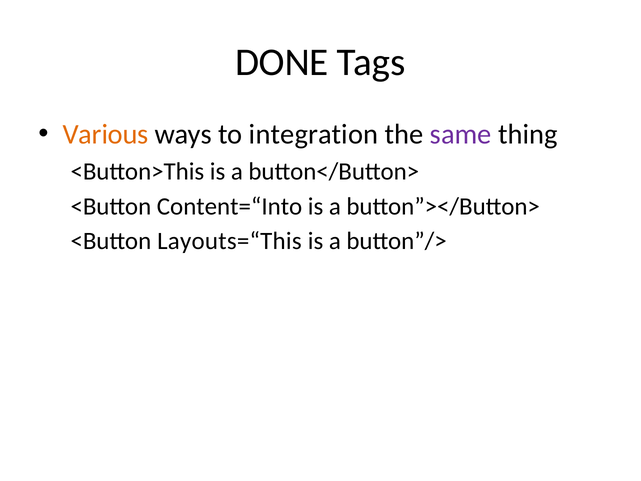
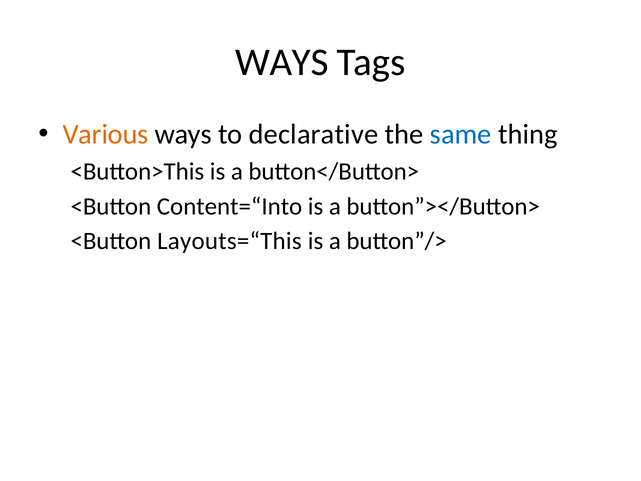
DONE: DONE -> WAYS (282, 62)
integration: integration -> declarative (314, 134)
same colour: purple -> blue (461, 134)
